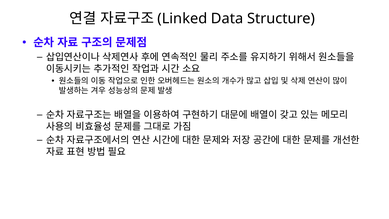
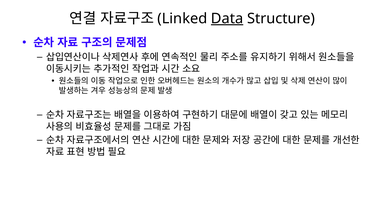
Data underline: none -> present (227, 18)
